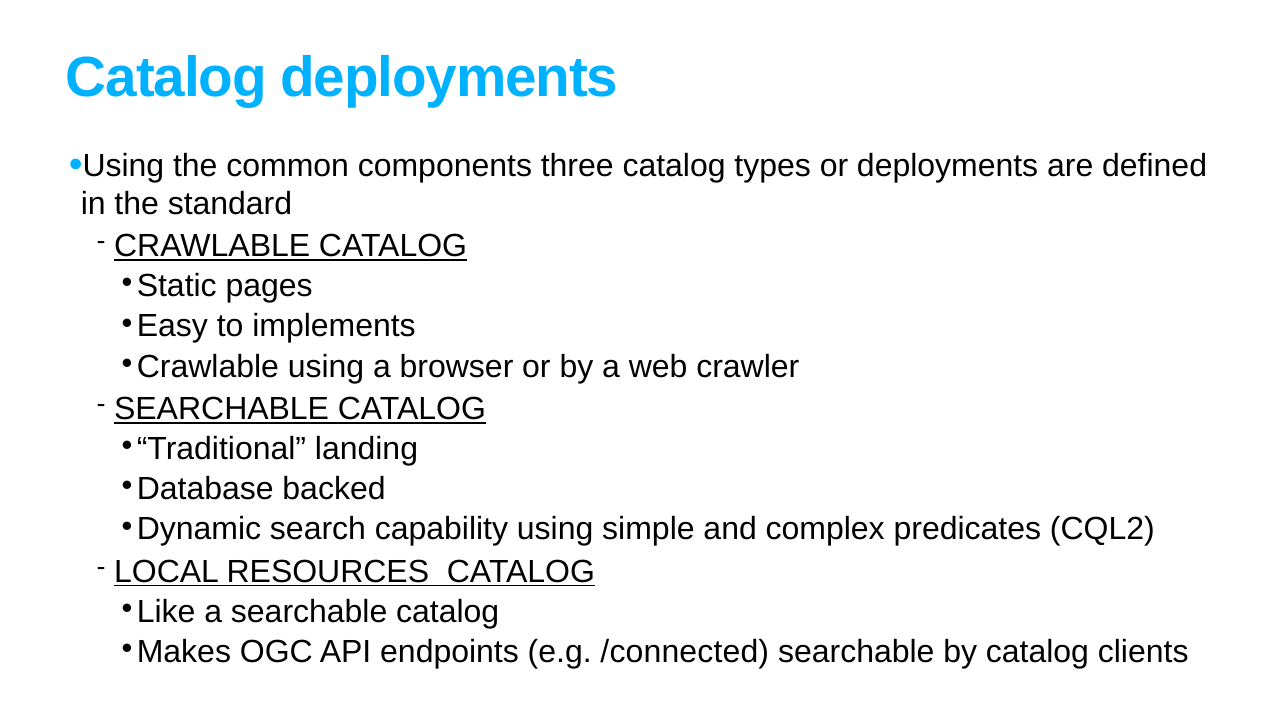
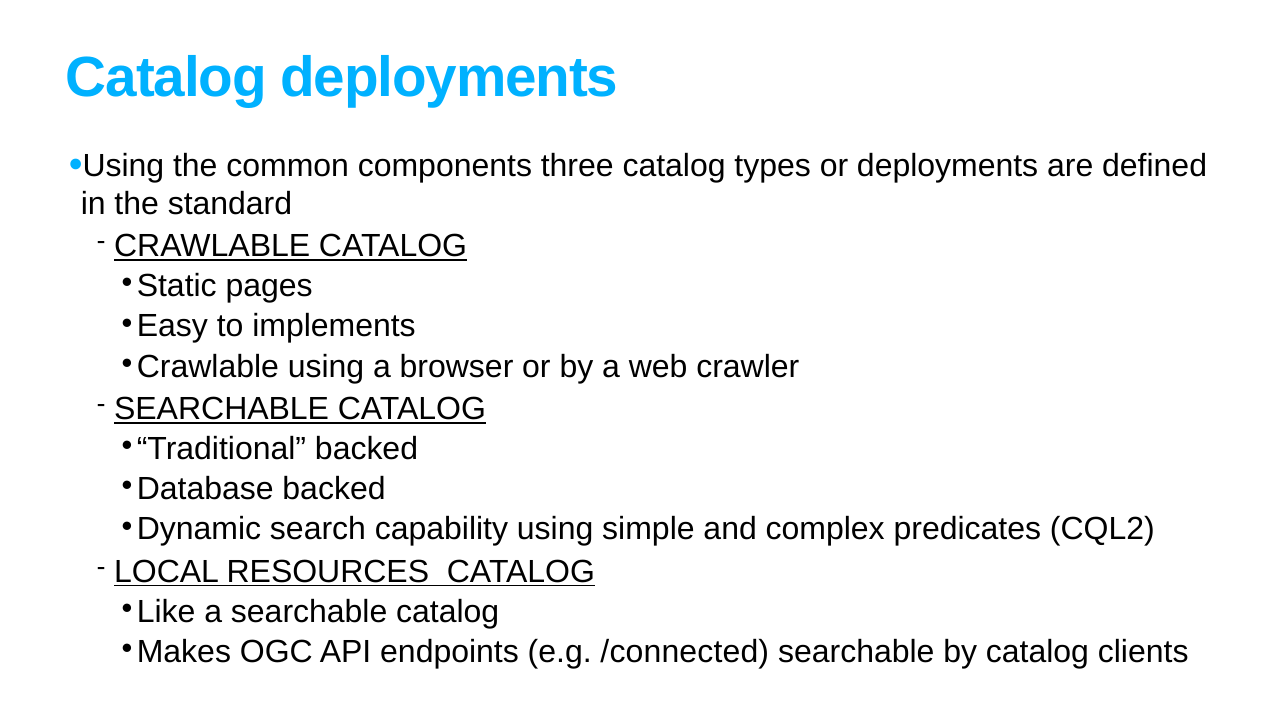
Traditional landing: landing -> backed (367, 449)
